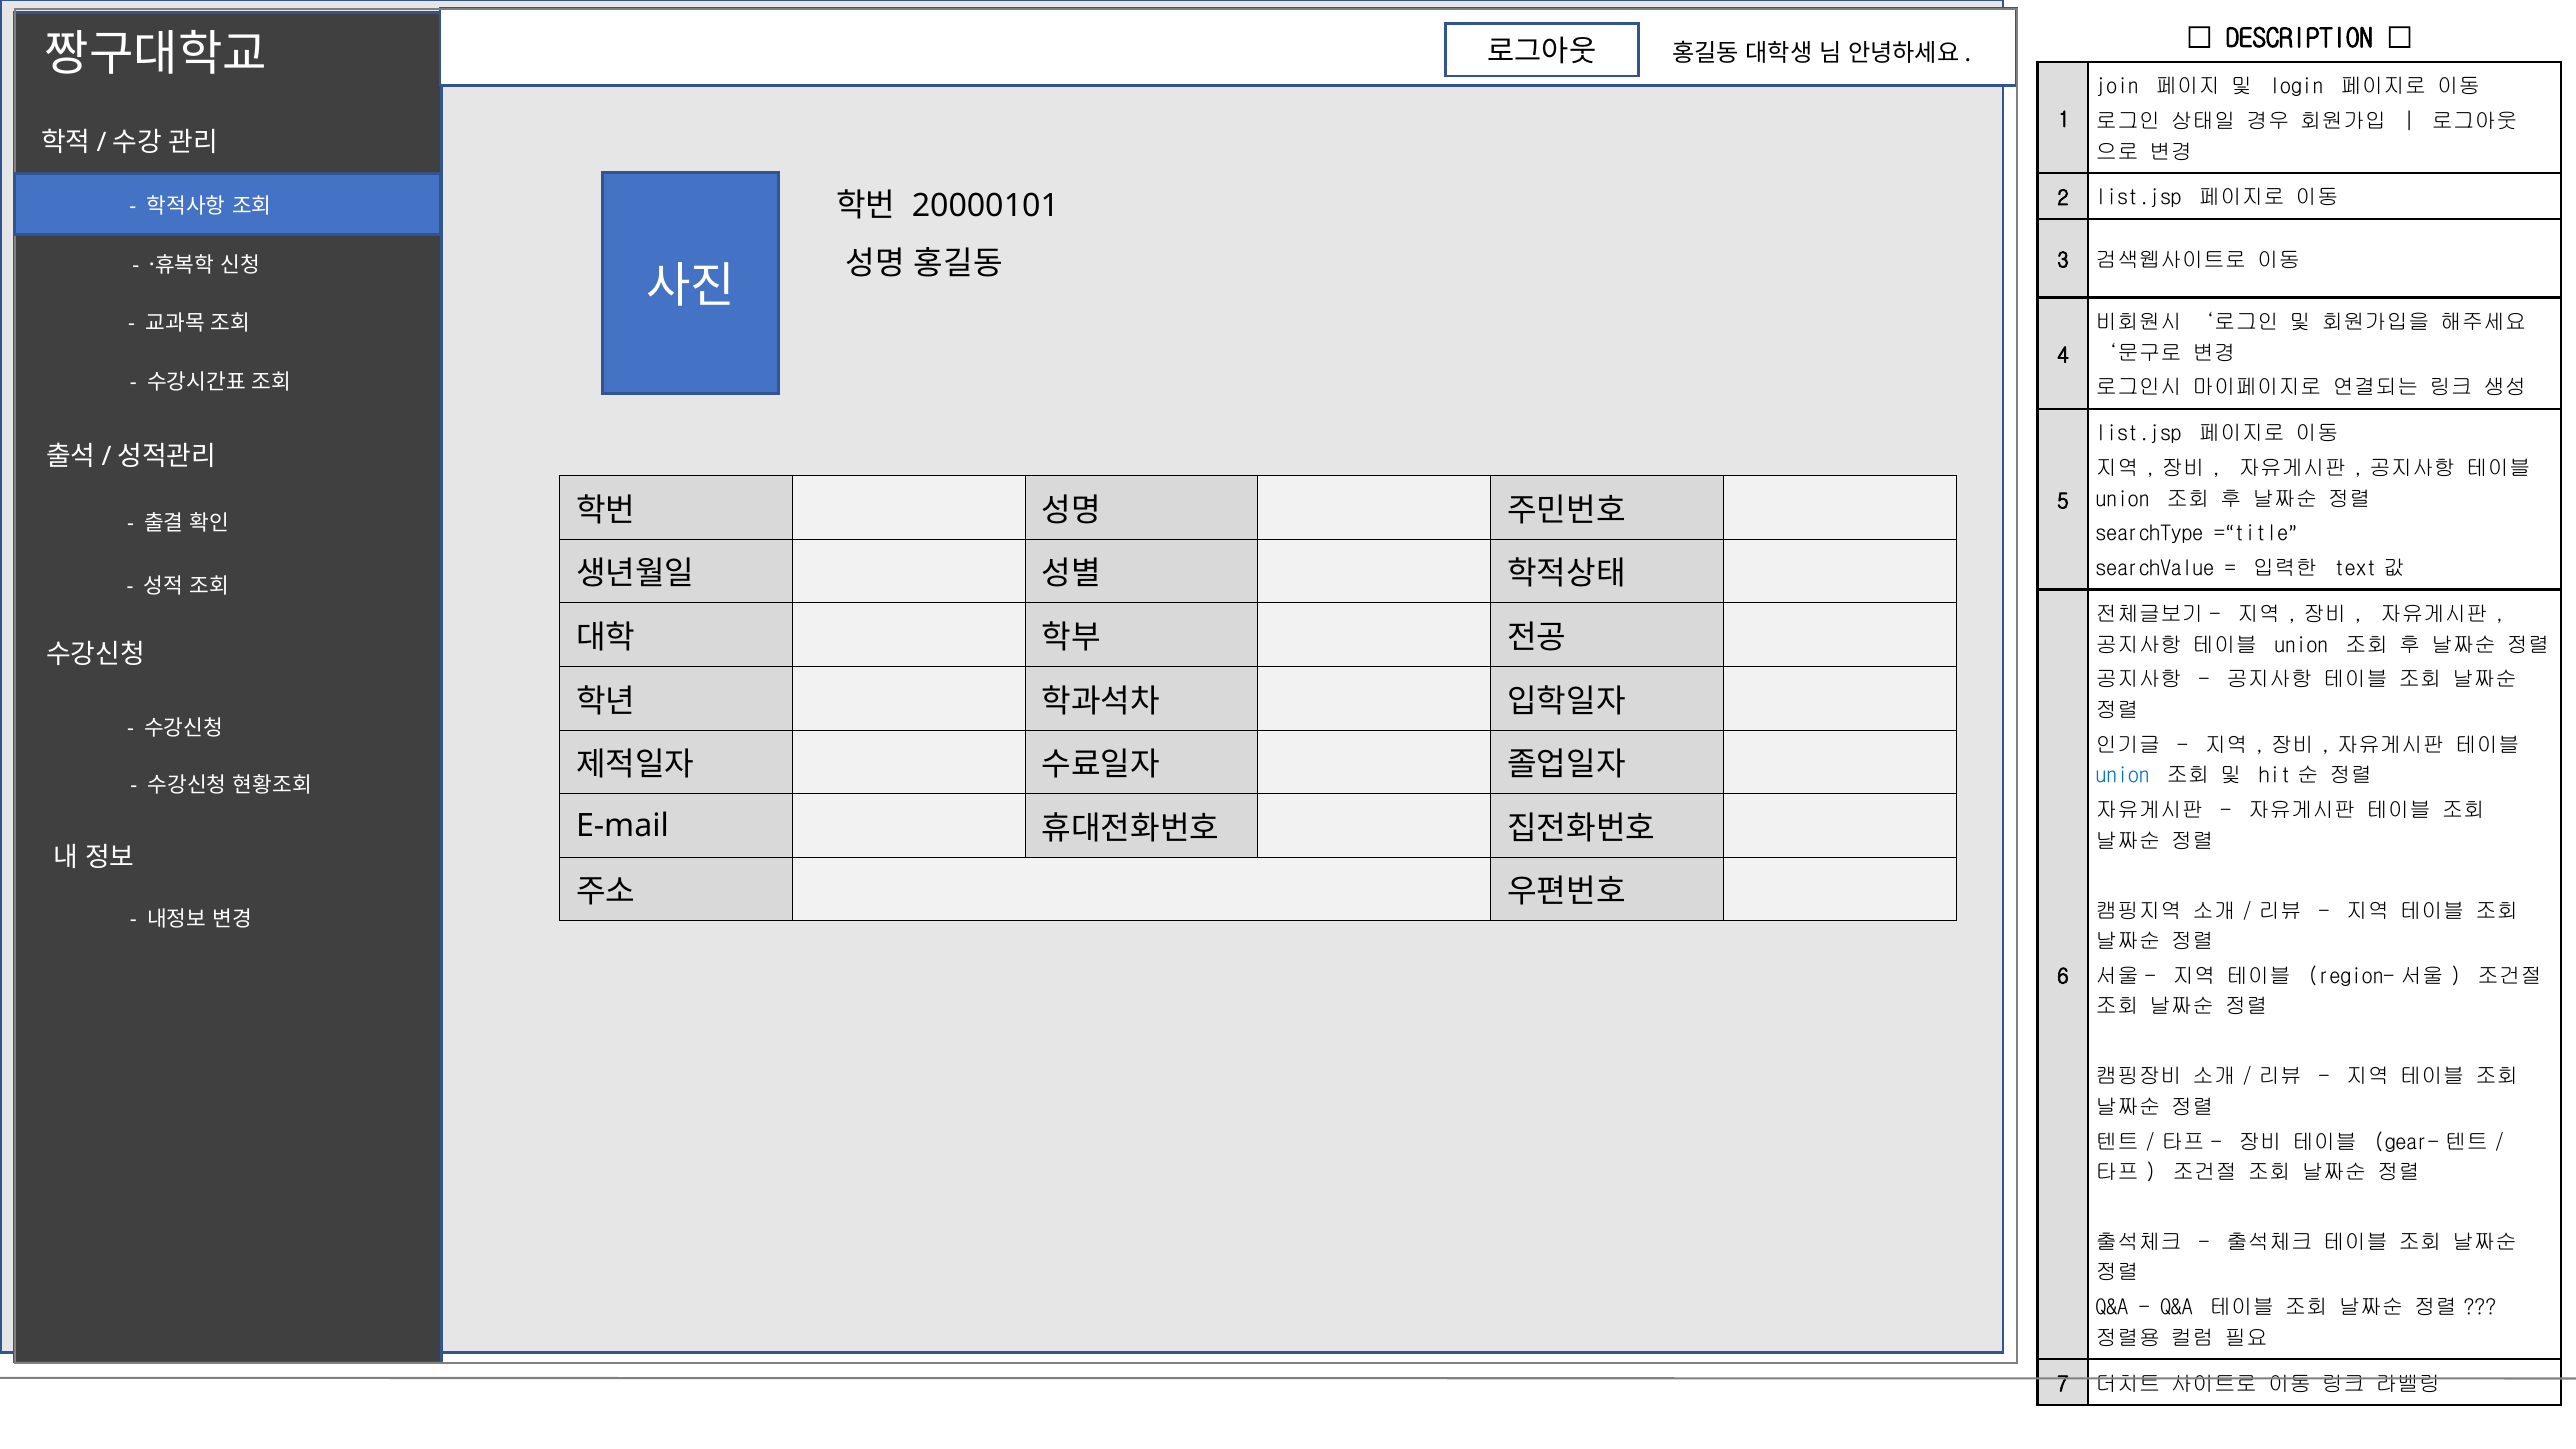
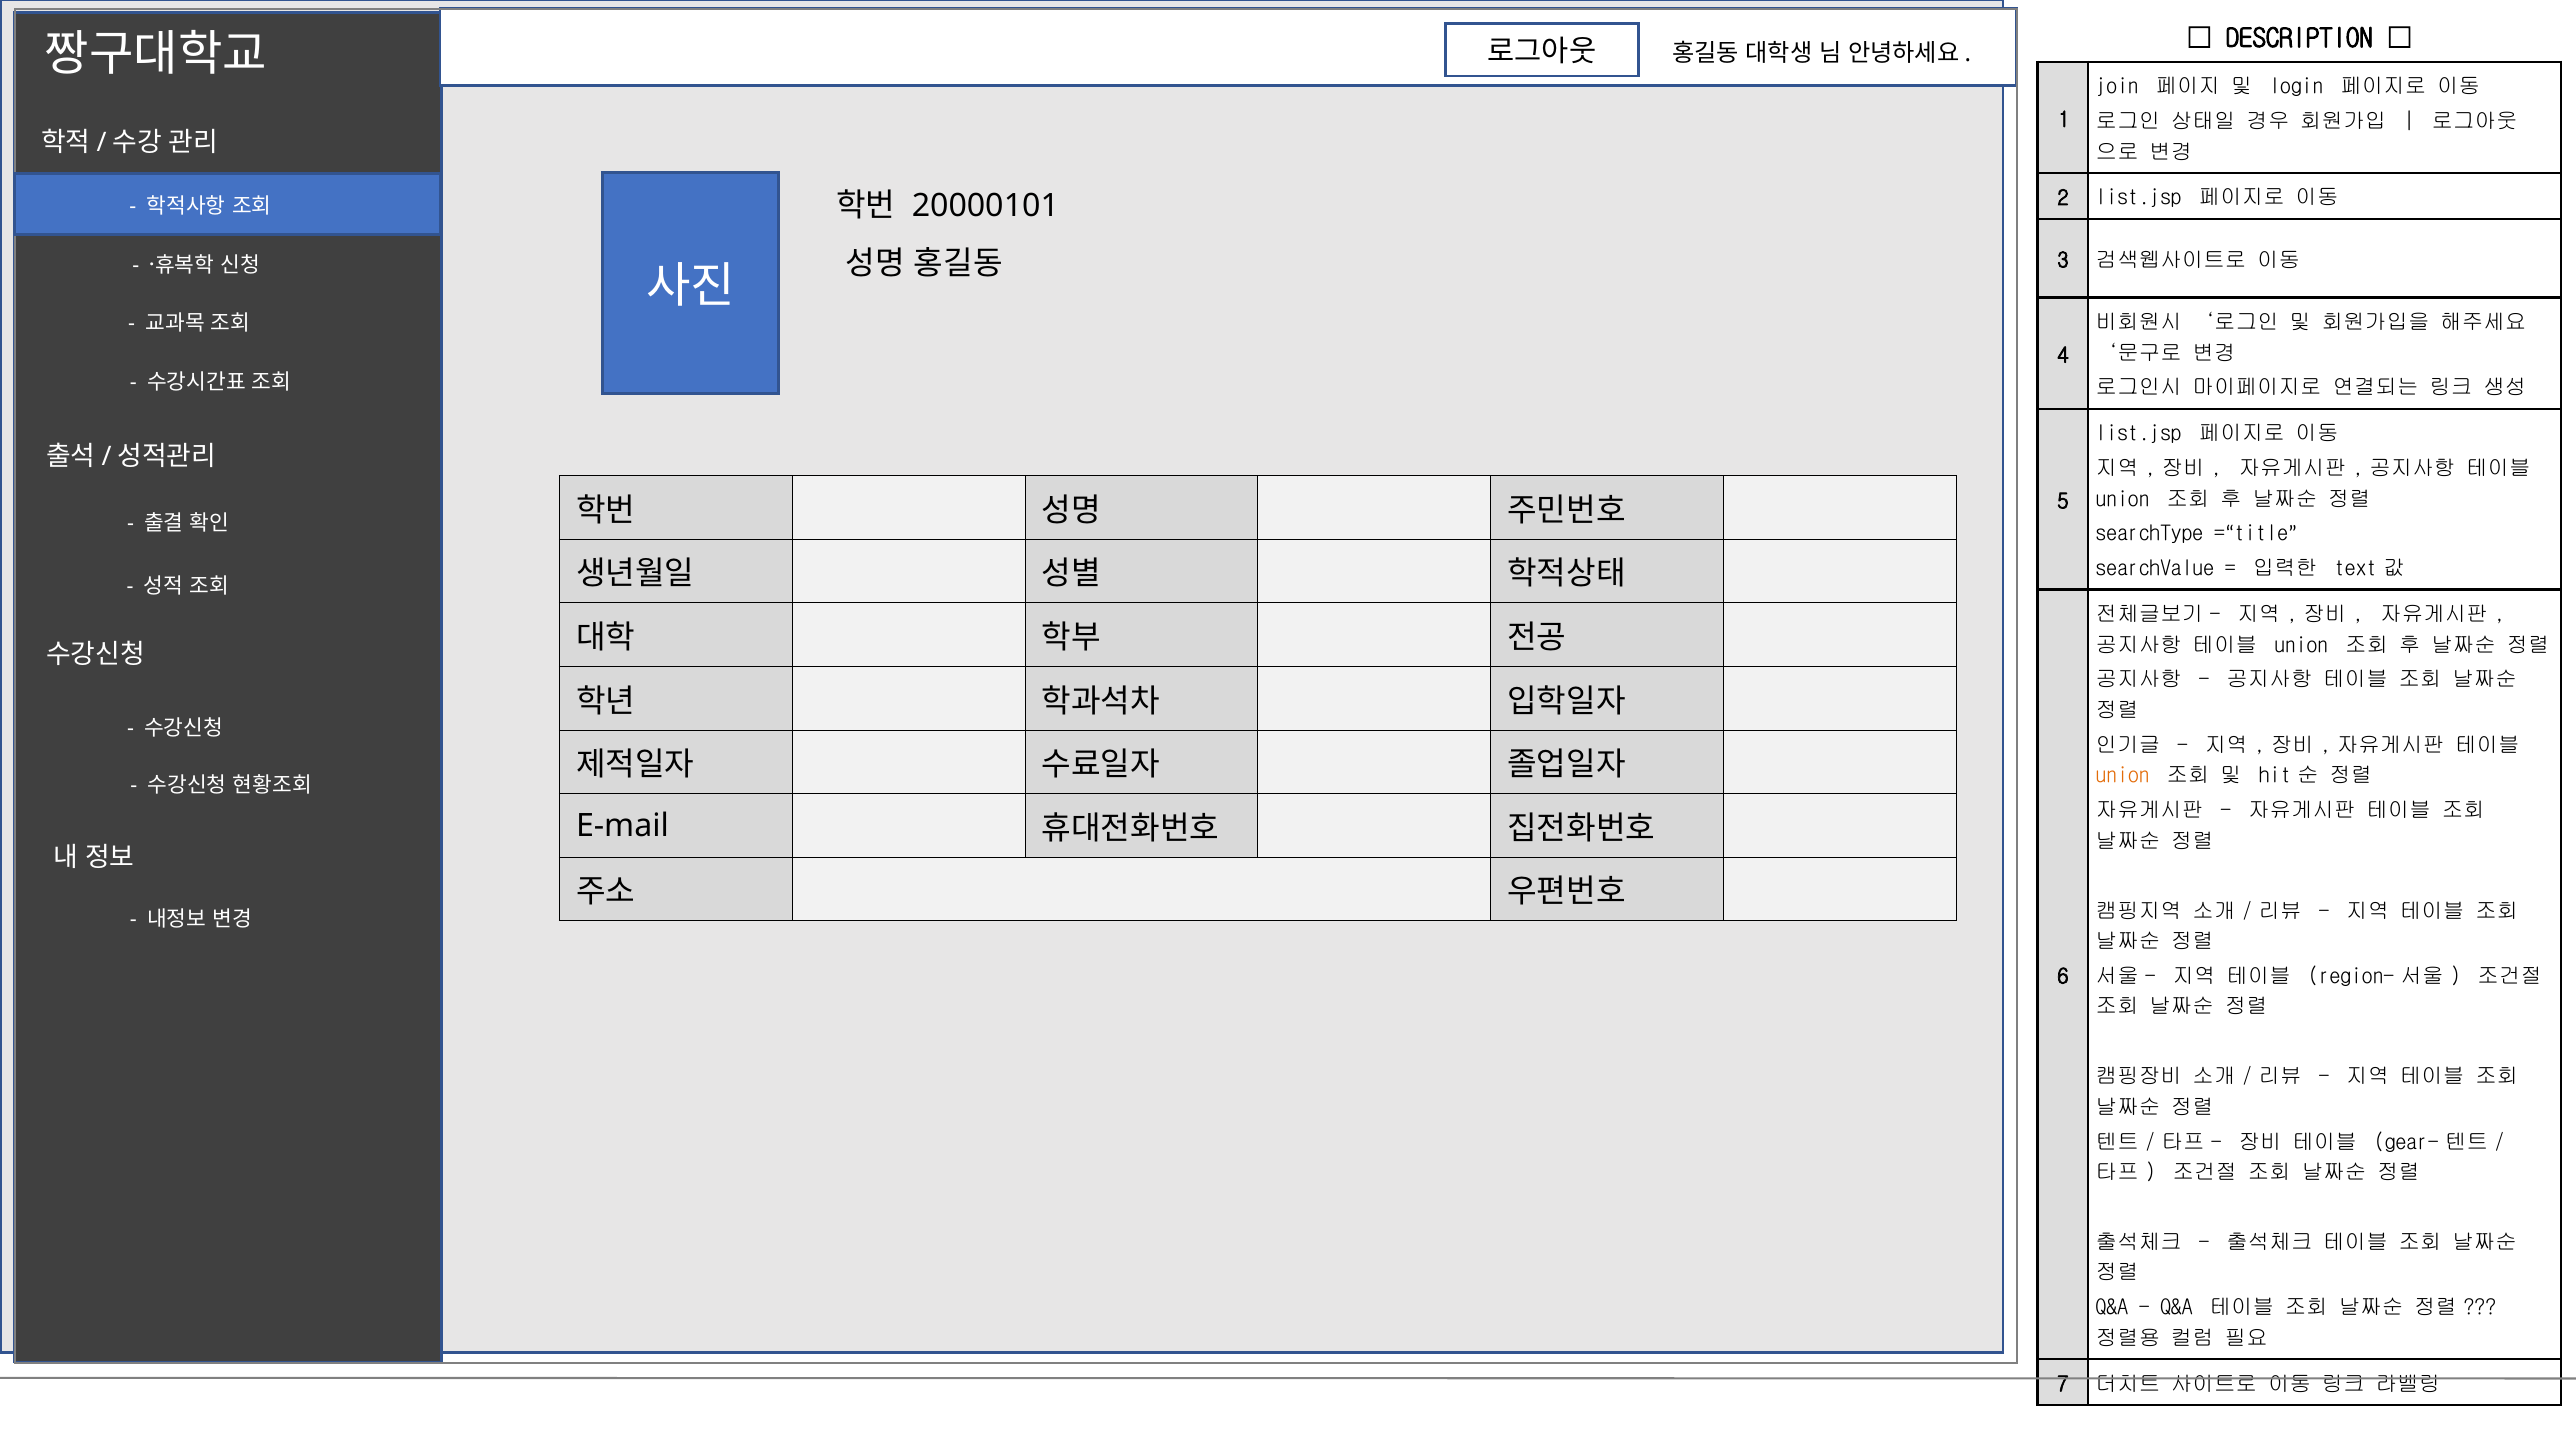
union colour: blue -> orange (2123, 776)
